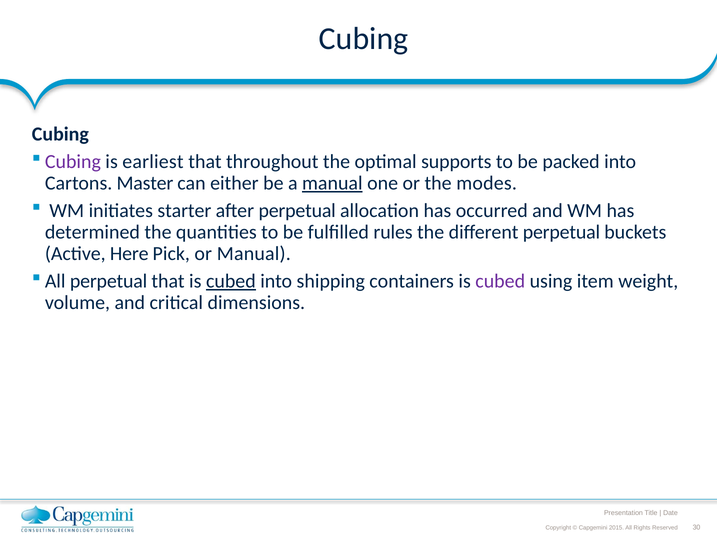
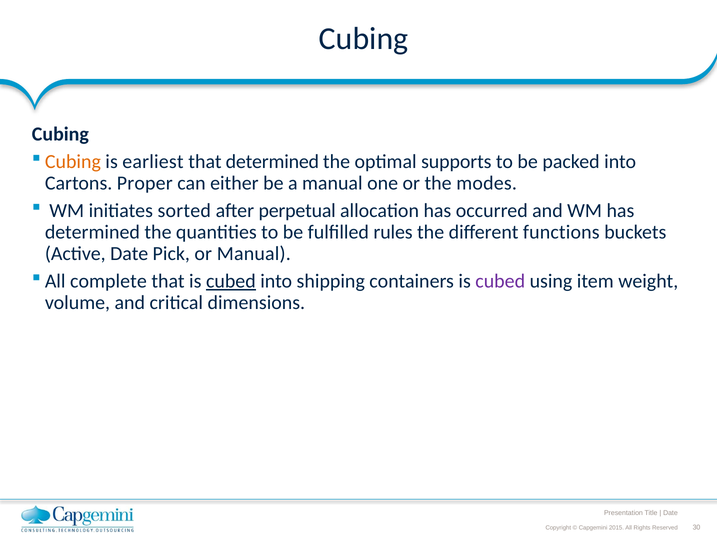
Cubing colour: purple -> orange (73, 162)
that throughout: throughout -> determined (272, 162)
Master: Master -> Proper (145, 183)
manual underline: present -> none (332, 183)
starter: starter -> sorted (184, 211)
different perpetual: perpetual -> functions (561, 232)
Active Here: Here -> Date (129, 254)
All perpetual: perpetual -> complete (108, 281)
